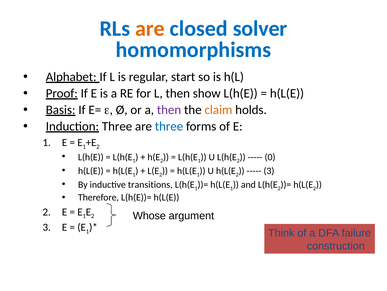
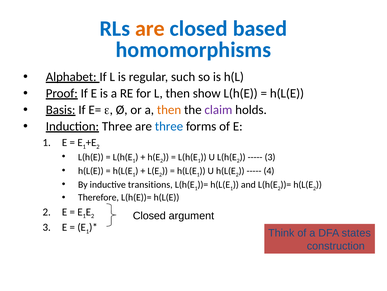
solver: solver -> based (260, 29)
start: start -> such (183, 77)
then colour: purple -> orange (169, 110)
claim colour: orange -> purple (218, 110)
0: 0 -> 3 (270, 157)
3: 3 -> 4 (269, 171)
Whose: Whose -> Closed (149, 215)
failure: failure -> states (356, 232)
